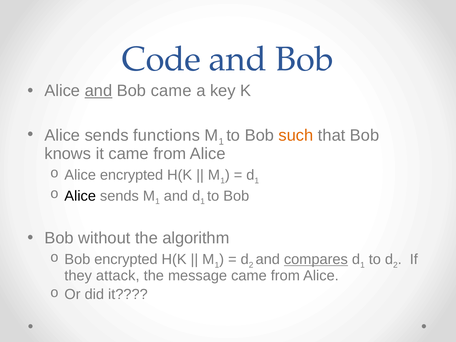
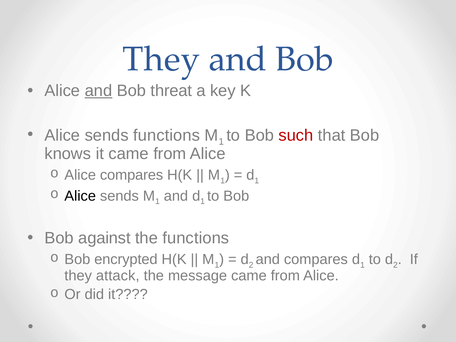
Code: Code -> They (161, 59)
Bob came: came -> threat (171, 91)
such colour: orange -> red (296, 135)
Alice encrypted: encrypted -> compares (132, 175)
without: without -> against (104, 238)
the algorithm: algorithm -> functions (196, 238)
compares underline: present -> none (316, 259)
